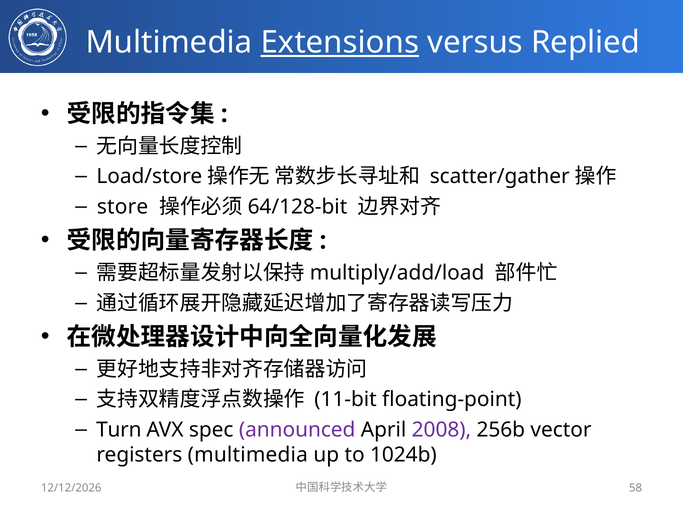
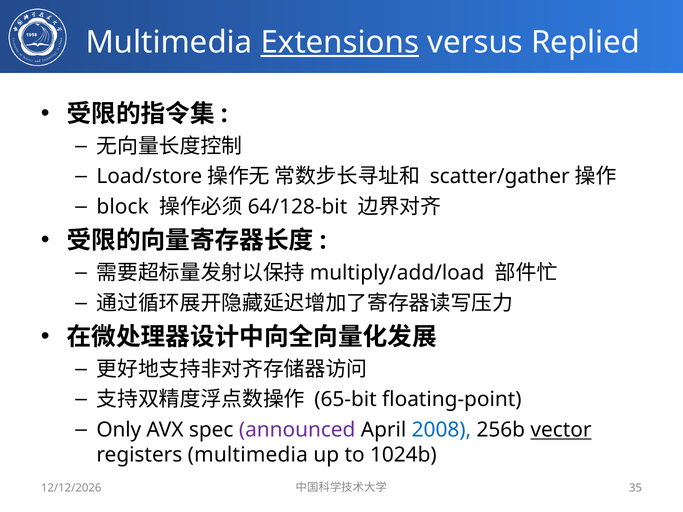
store: store -> block (123, 207)
11-bit: 11-bit -> 65-bit (346, 400)
Turn: Turn -> Only (119, 430)
2008 colour: purple -> blue (441, 430)
vector underline: none -> present (561, 430)
58: 58 -> 35 (636, 488)
